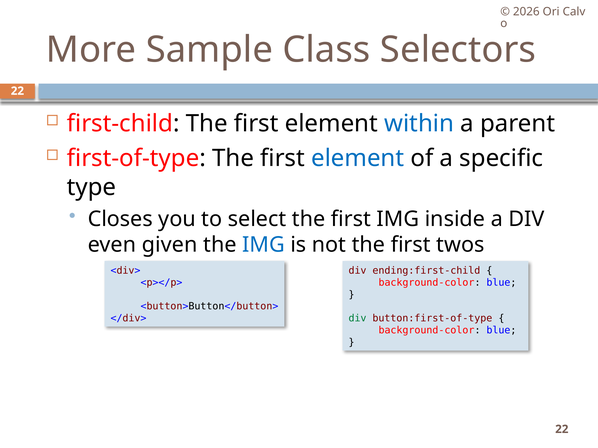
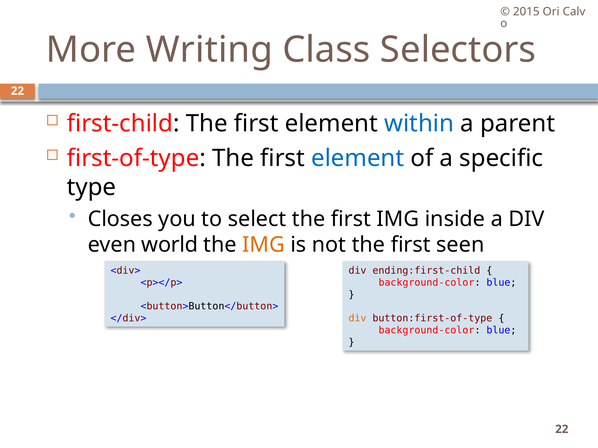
2026: 2026 -> 2015 (526, 12)
Sample: Sample -> Writing (209, 50)
given: given -> world (170, 245)
IMG colour: blue -> orange (263, 245)
twos: twos -> seen (460, 245)
div colour: green -> orange (358, 319)
